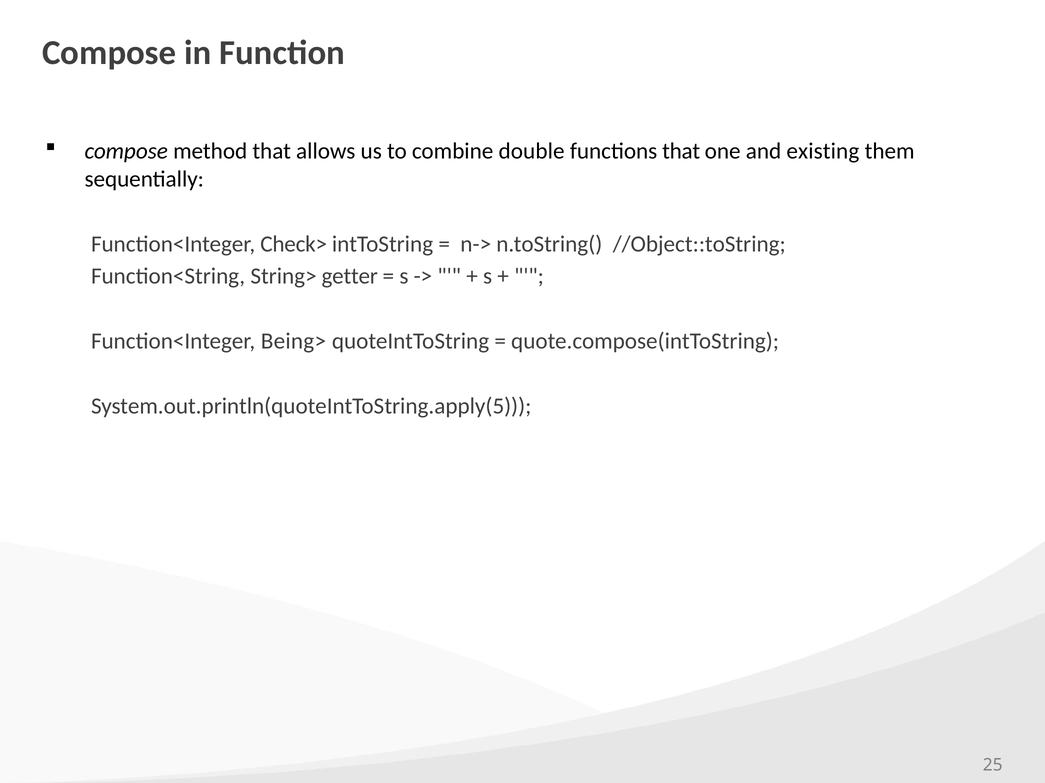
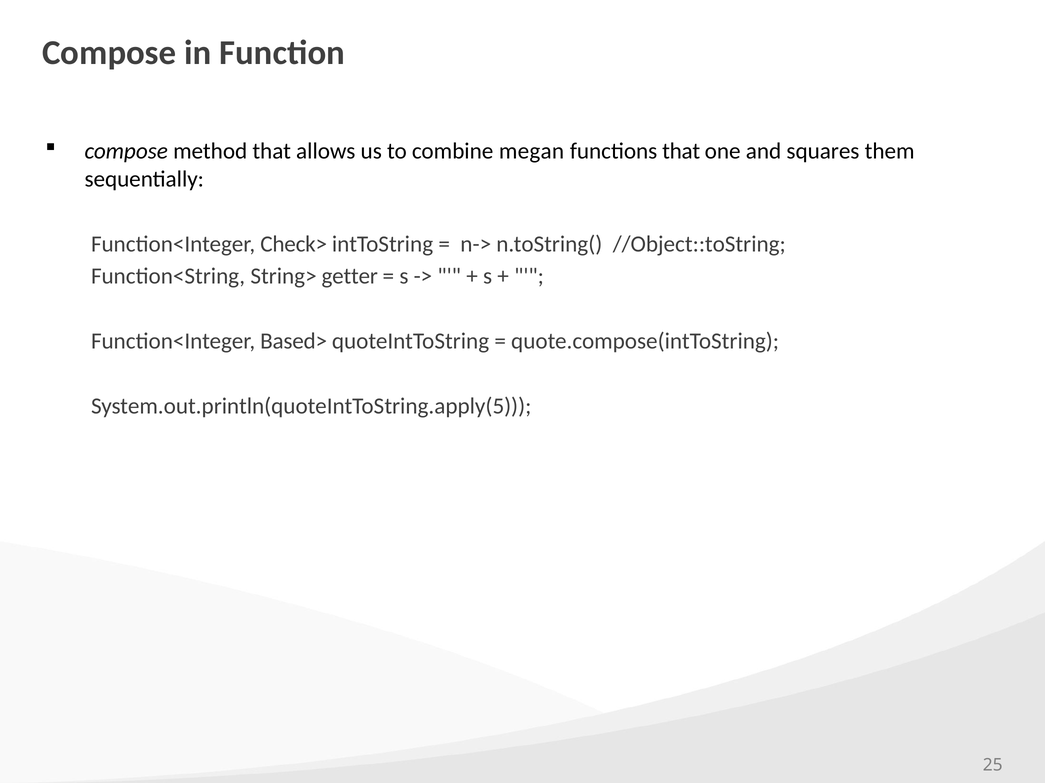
double: double -> megan (531, 151)
existing: existing -> squares (823, 151)
Being>: Being> -> Based> (294, 341)
